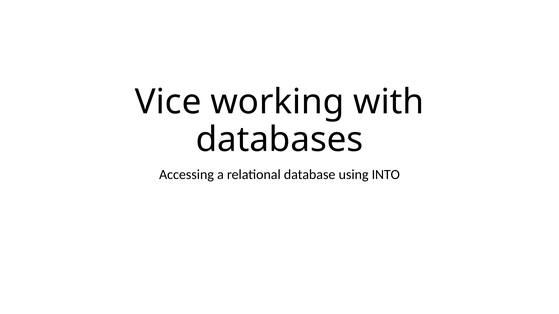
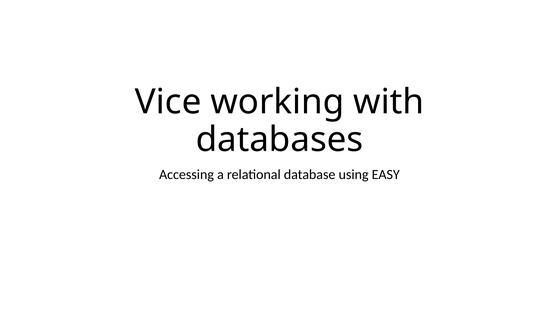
INTO: INTO -> EASY (386, 175)
